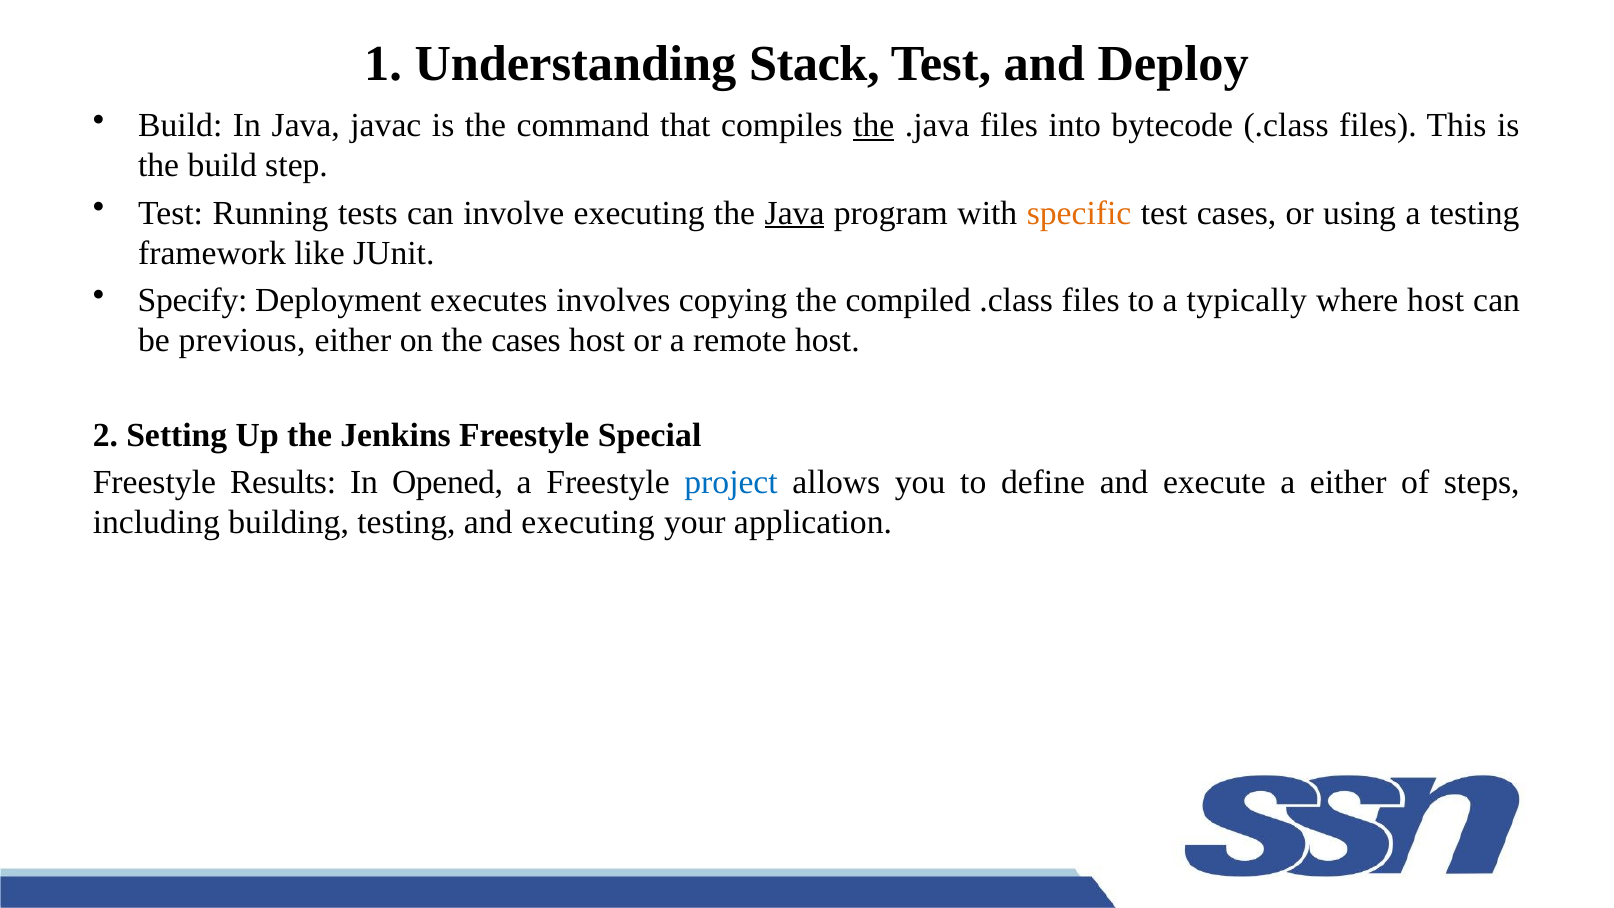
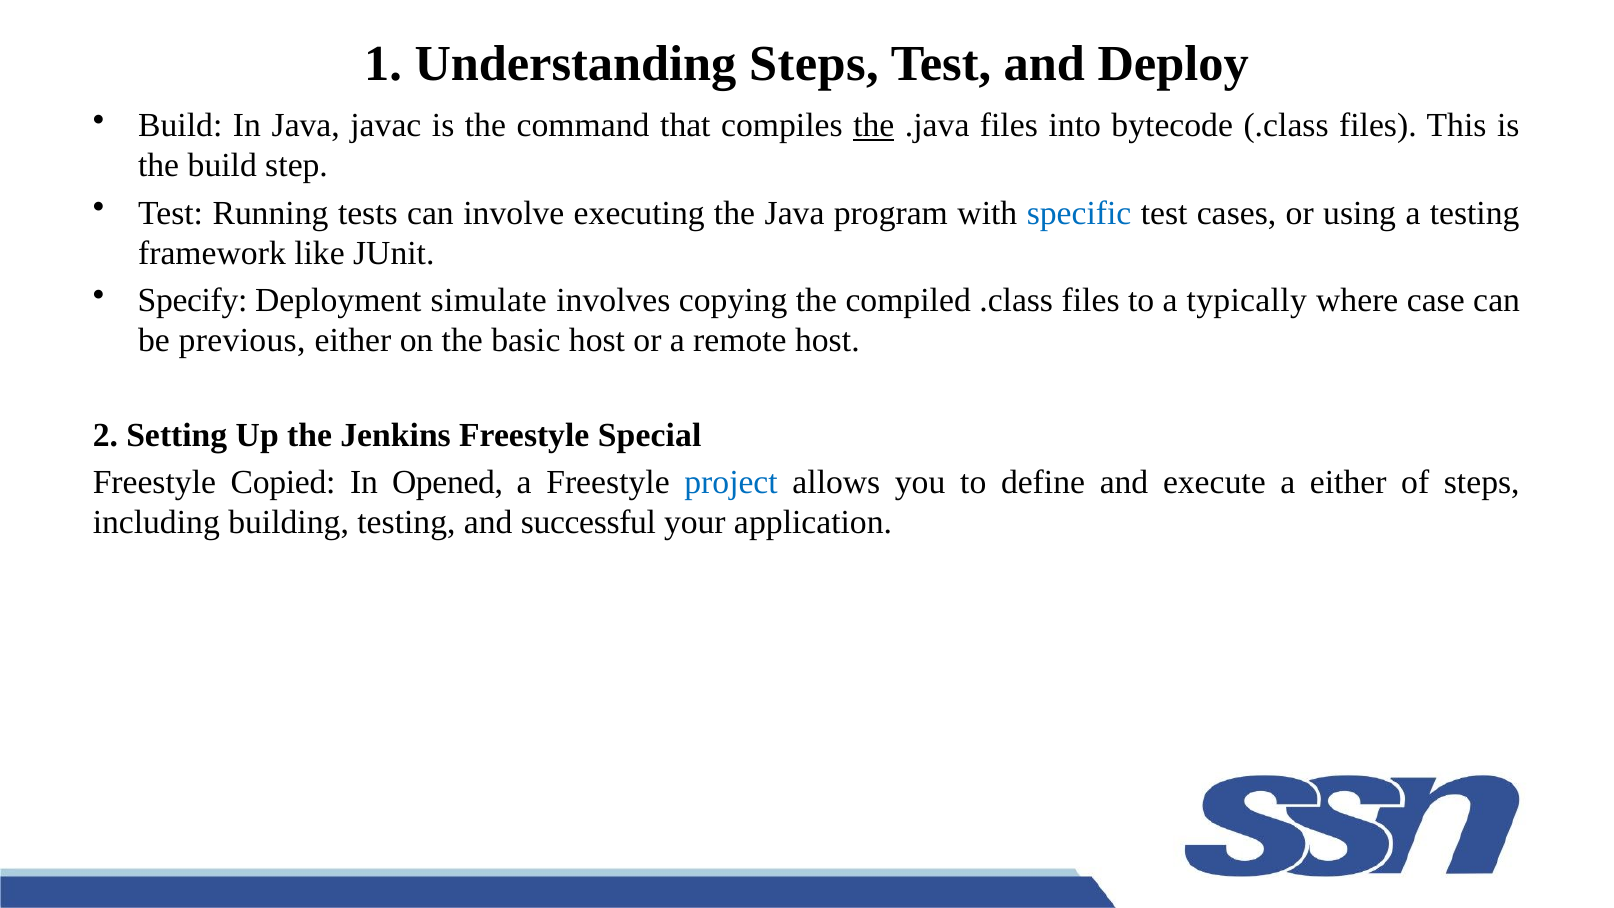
Understanding Stack: Stack -> Steps (814, 64)
Java underline: present -> none (795, 213)
specific colour: orange -> blue (1079, 213)
executes: executes -> simulate (489, 300)
where host: host -> case (1436, 300)
the cases: cases -> basic (526, 341)
Results: Results -> Copied (283, 482)
and executing: executing -> successful (588, 522)
